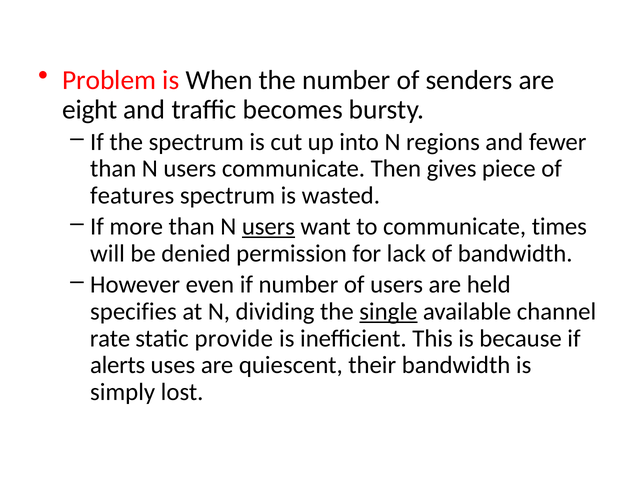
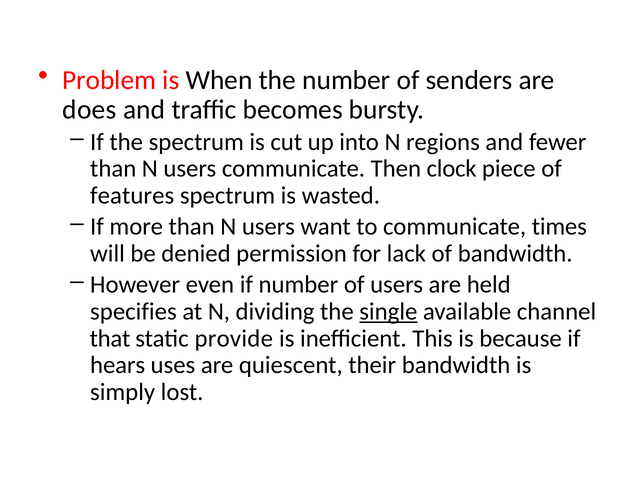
eight: eight -> does (90, 110)
gives: gives -> clock (452, 169)
users underline: present -> none (268, 227)
rate: rate -> that (110, 339)
alerts: alerts -> hears (118, 365)
